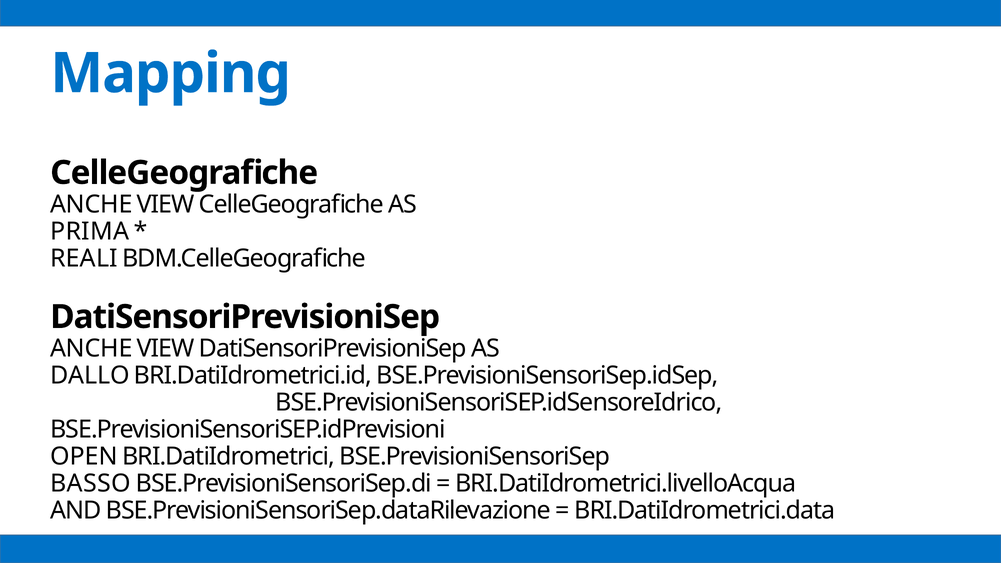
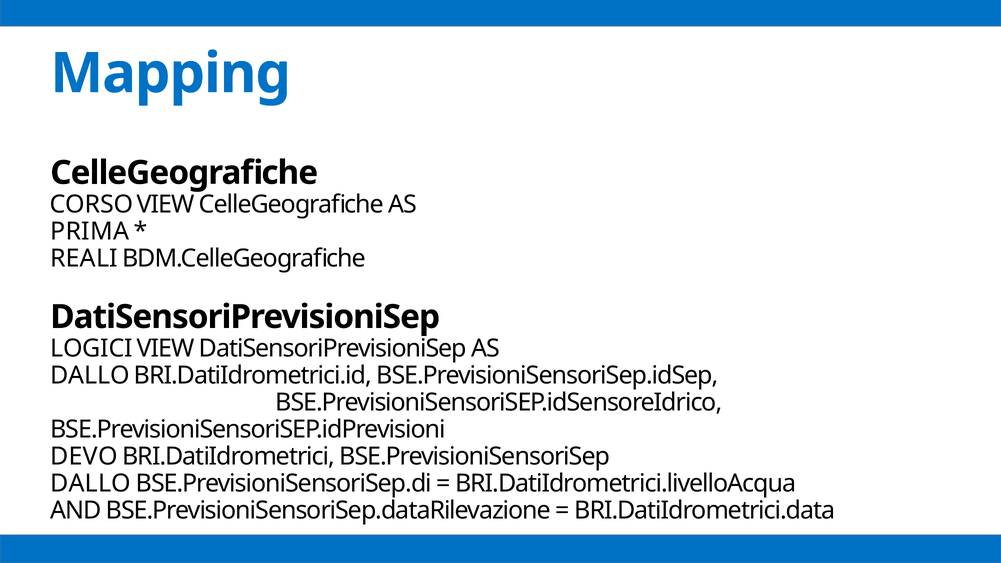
ANCHE: ANCHE -> CORSO (91, 204)
ANCHE: ANCHE -> LOGICI (91, 349)
OPEN: OPEN -> DEVO (84, 457)
BASSO: BASSO -> DALLO (91, 484)
